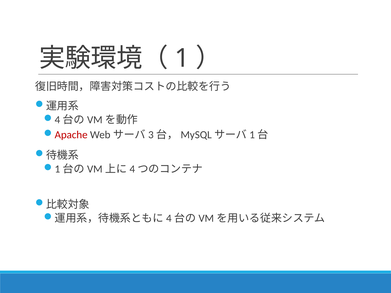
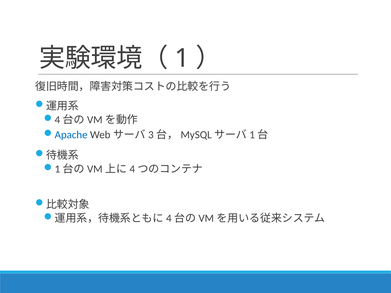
Apache colour: red -> blue (71, 135)
